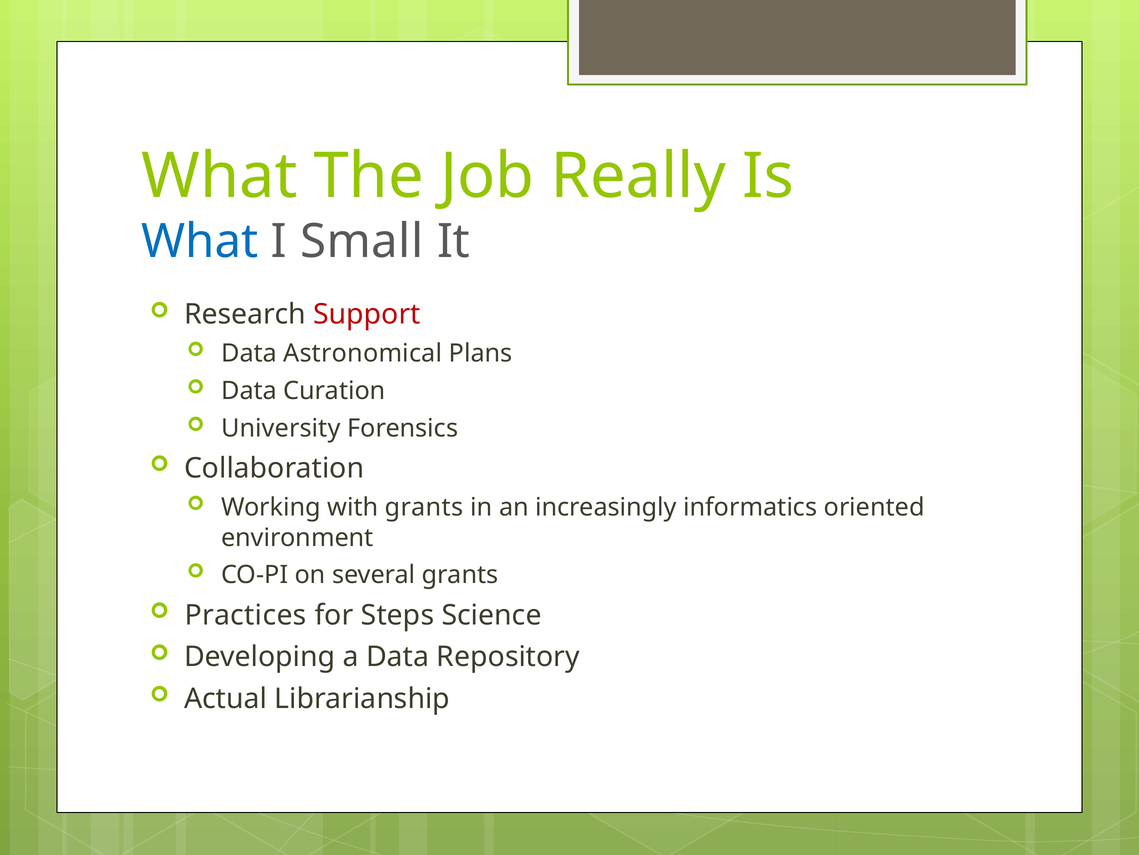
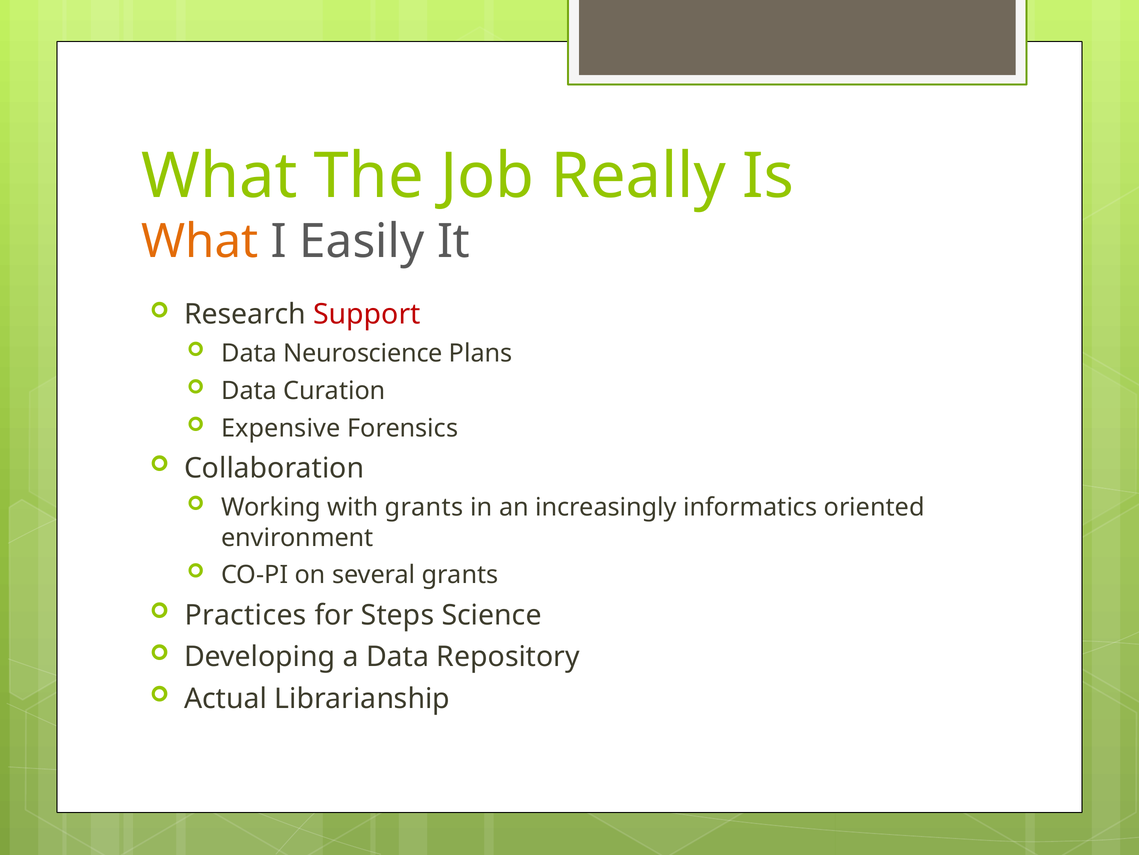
What colour: blue -> orange (200, 241)
Small: Small -> Easily (362, 241)
Astronomical: Astronomical -> Neuroscience (363, 353)
University: University -> Expensive (281, 428)
